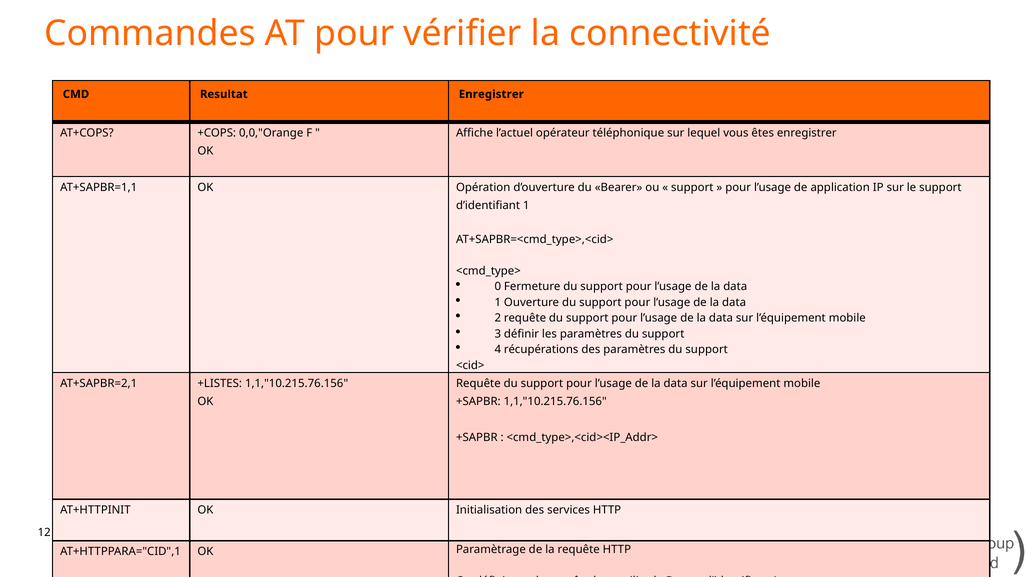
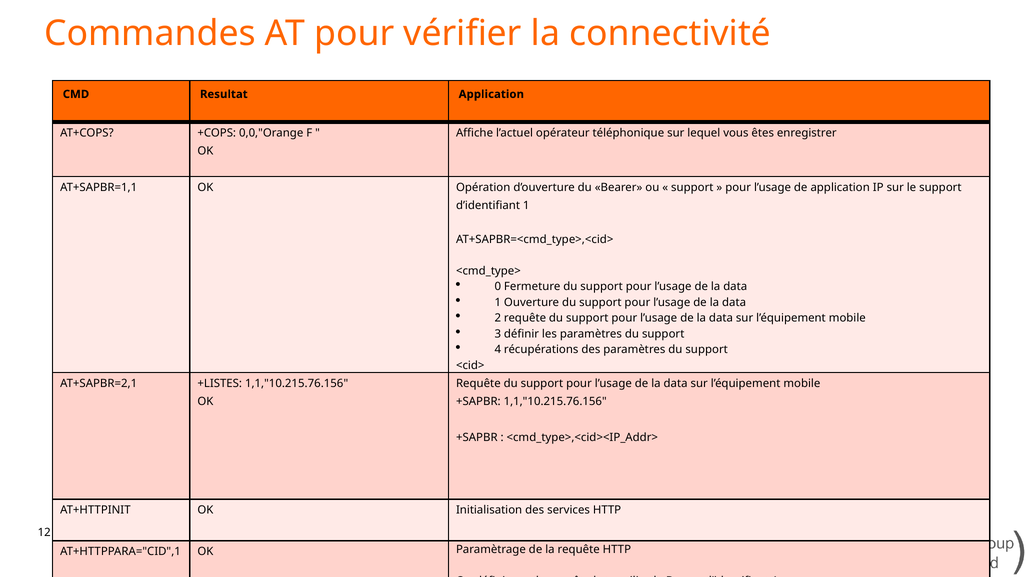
Resultat Enregistrer: Enregistrer -> Application (491, 94)
